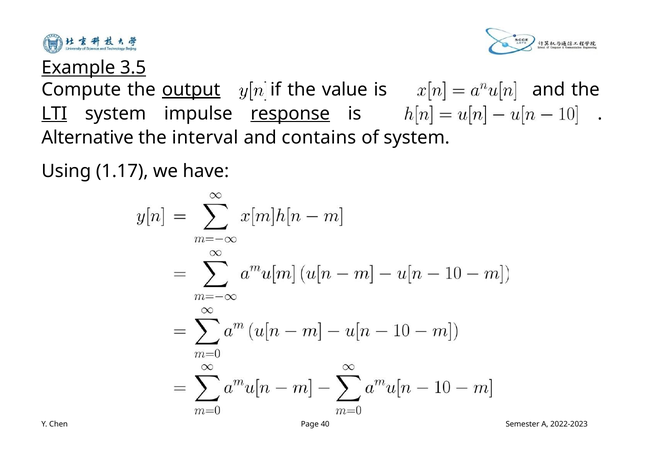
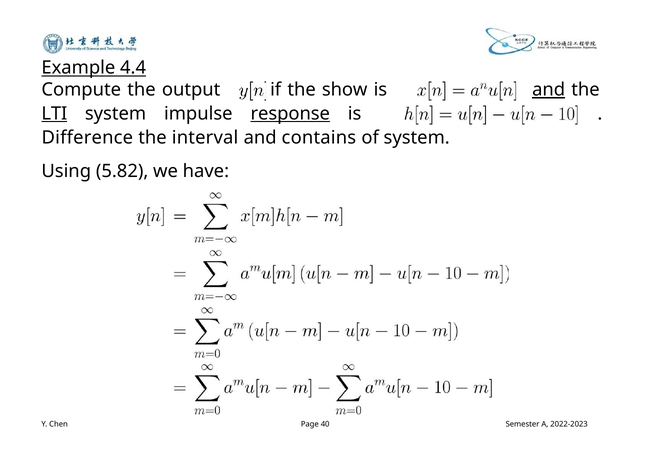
3.5: 3.5 -> 4.4 (133, 67)
output underline: present -> none (191, 90)
value: value -> show (345, 90)
and underline: none -> present (549, 90)
Alternative: Alternative -> Difference (87, 138)
1.17: 1.17 -> 5.82 (122, 171)
